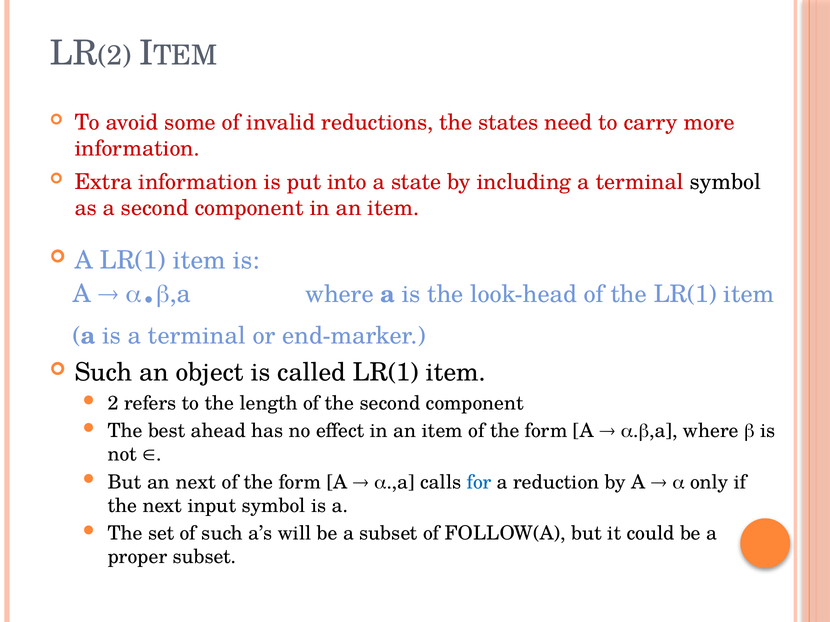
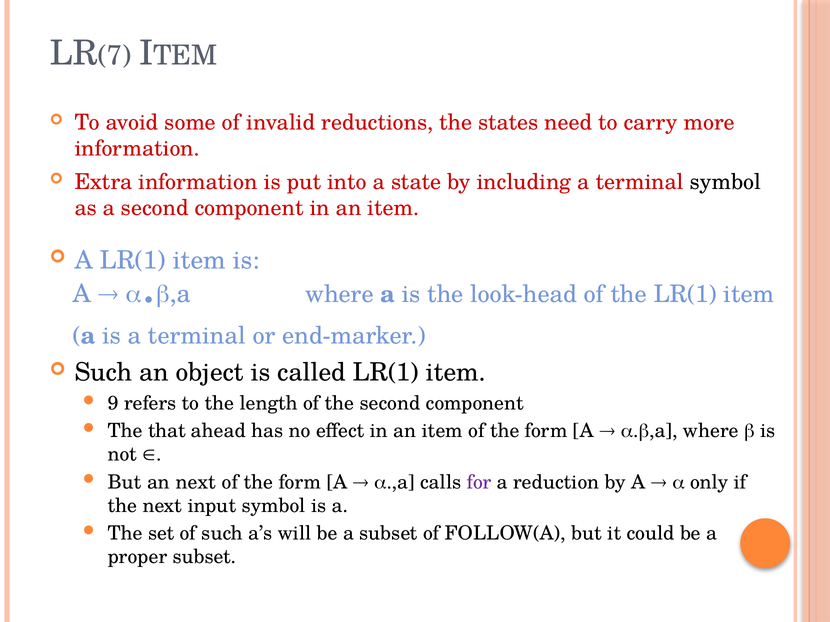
2: 2 -> 7 (115, 56)
2: 2 -> 9 (113, 404)
best: best -> that (167, 431)
for colour: blue -> purple (479, 483)
